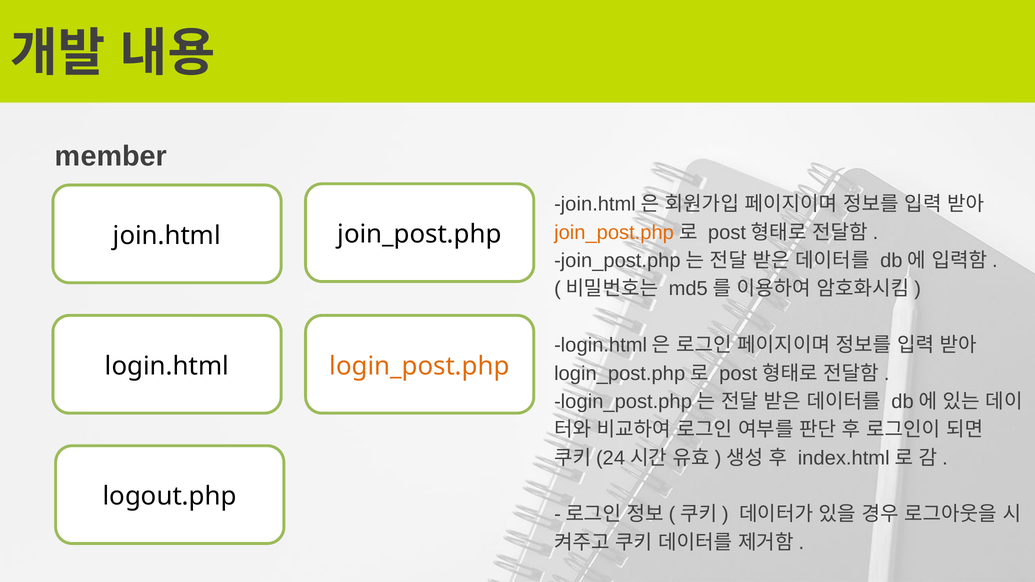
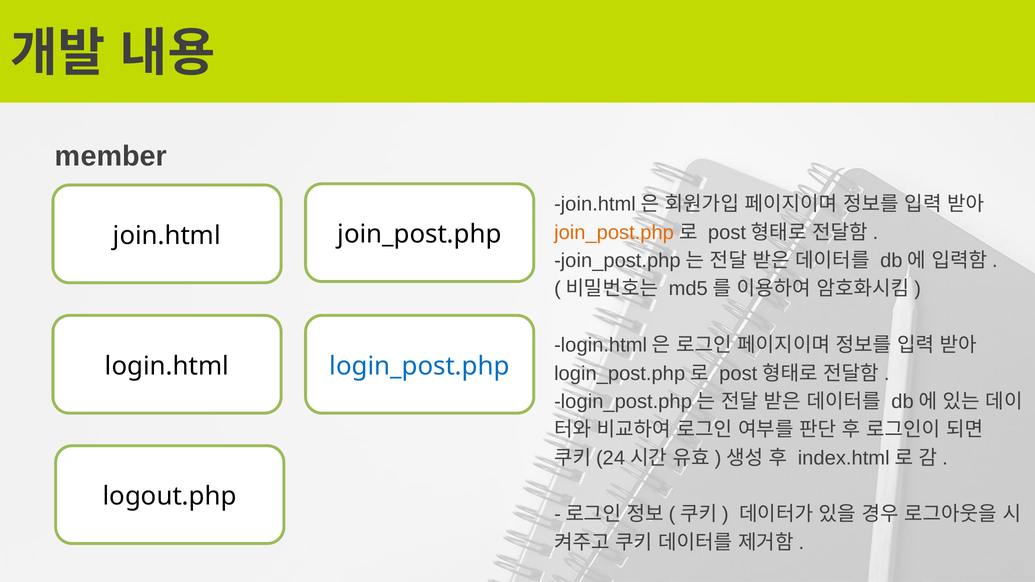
login_post.php colour: orange -> blue (419, 366)
